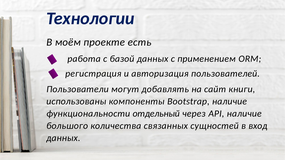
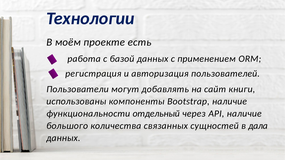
вход: вход -> дала (258, 126)
